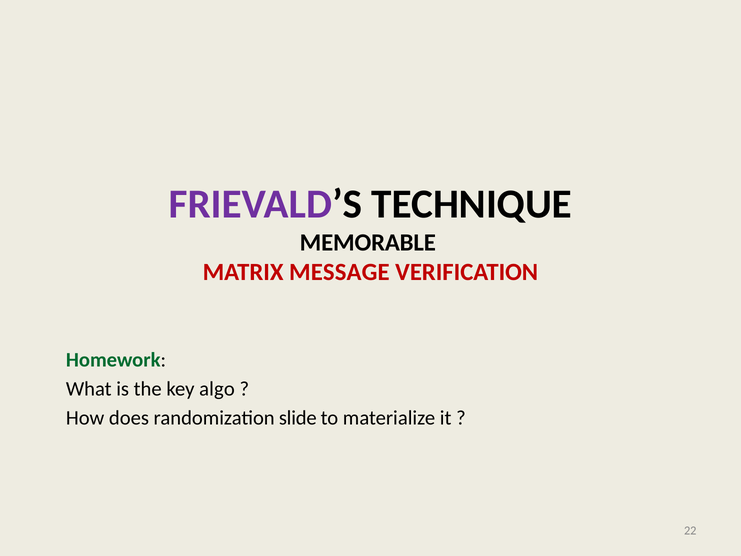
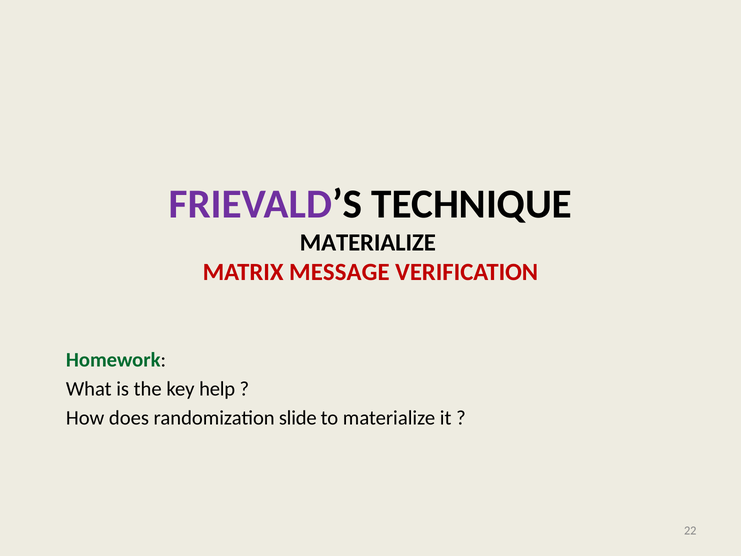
MEMORABLE: MEMORABLE -> MATERIALIZE (368, 243)
algo: algo -> help (217, 389)
